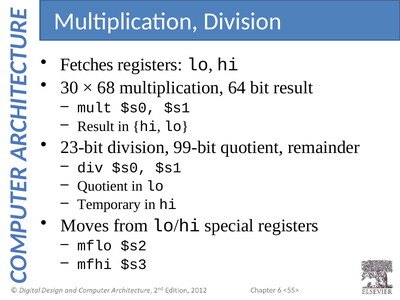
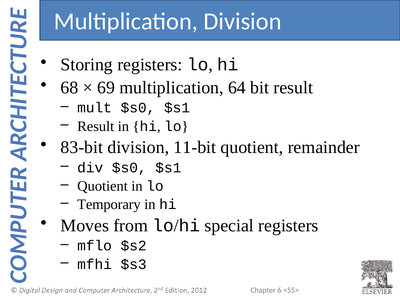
Fetches: Fetches -> Storing (87, 65)
30: 30 -> 68 (69, 88)
68: 68 -> 69 (106, 88)
23-bit: 23-bit -> 83-bit (82, 147)
99-bit: 99-bit -> 11-bit (195, 147)
